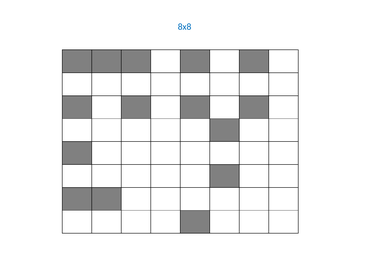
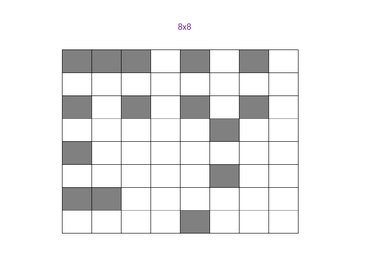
8x8 colour: blue -> purple (185, 27)
